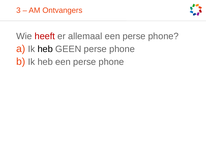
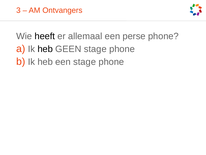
heeft colour: red -> black (45, 36)
GEEN perse: perse -> stage (95, 49)
heb een perse: perse -> stage (85, 62)
